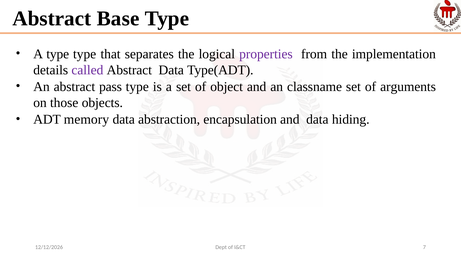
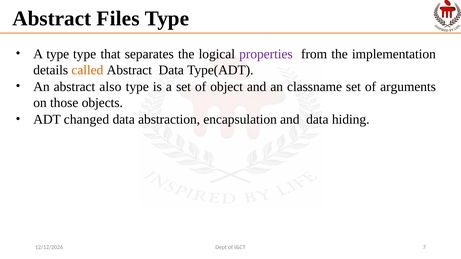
Base: Base -> Files (118, 19)
called colour: purple -> orange (87, 70)
pass: pass -> also (110, 87)
memory: memory -> changed (86, 119)
